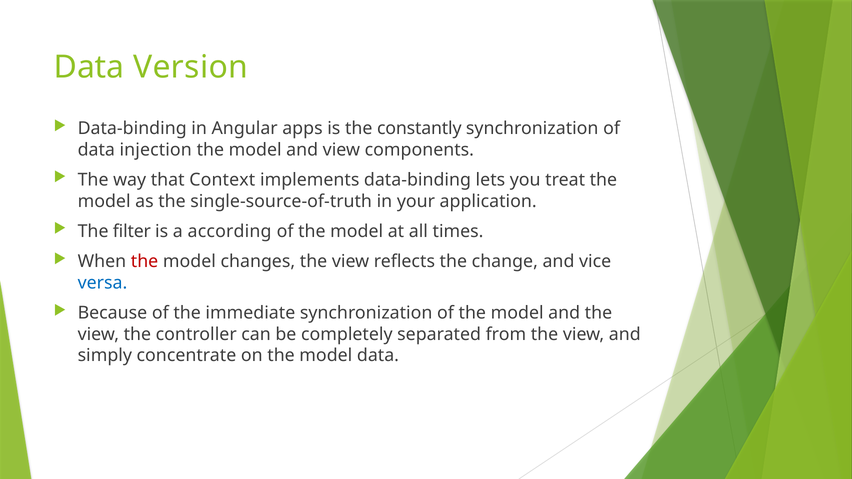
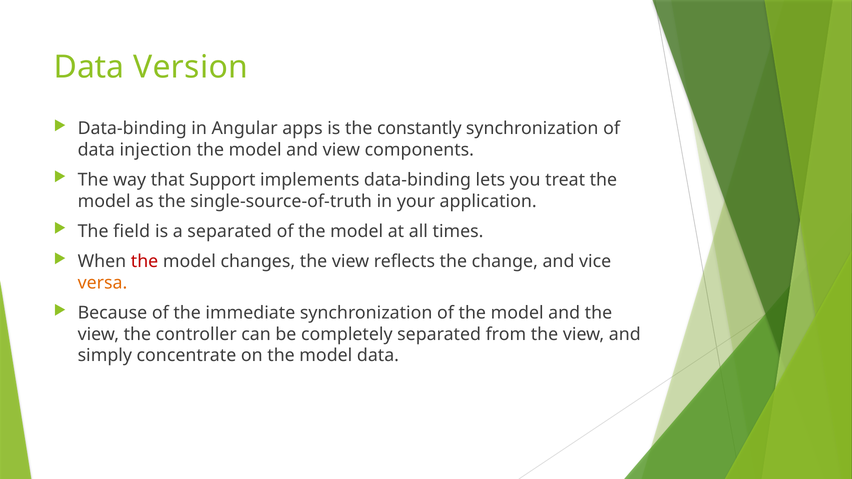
Context: Context -> Support (222, 180)
filter: filter -> field (132, 231)
a according: according -> separated (230, 231)
versa colour: blue -> orange (102, 283)
